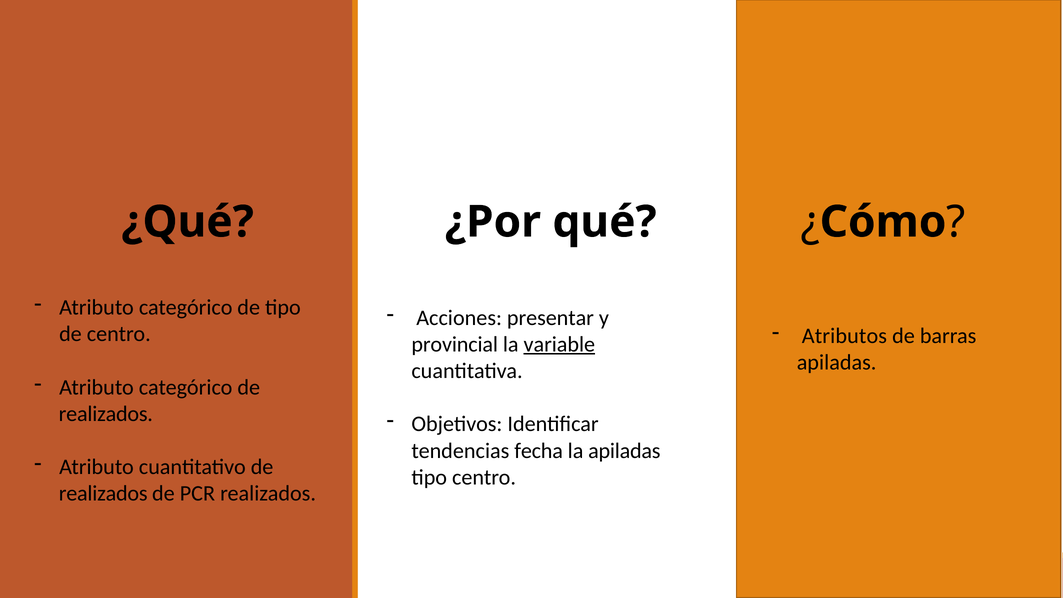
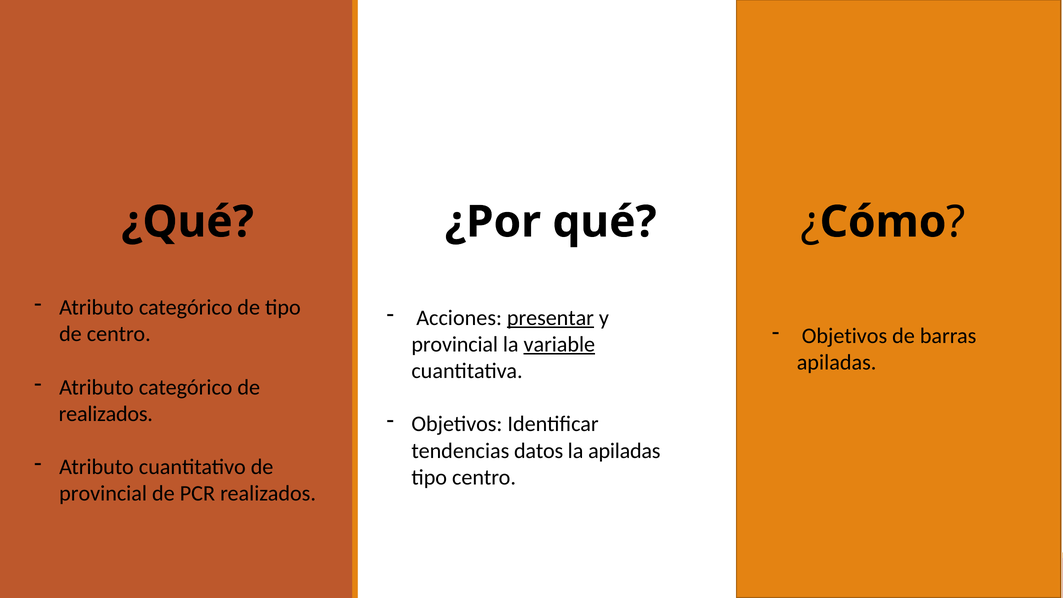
presentar underline: none -> present (550, 318)
Atributos: Atributos -> Objetivos (844, 336)
fecha: fecha -> datos (539, 451)
realizados: realizados -> provincial (103, 494)
